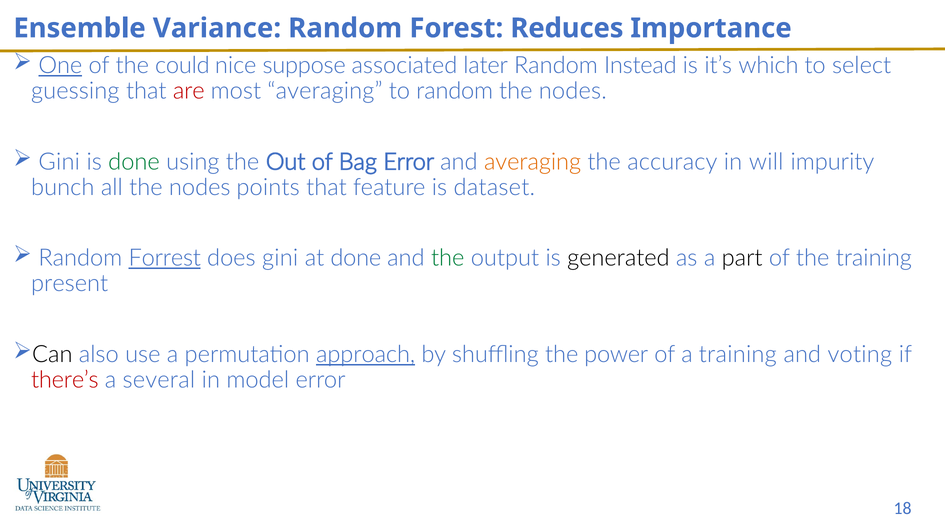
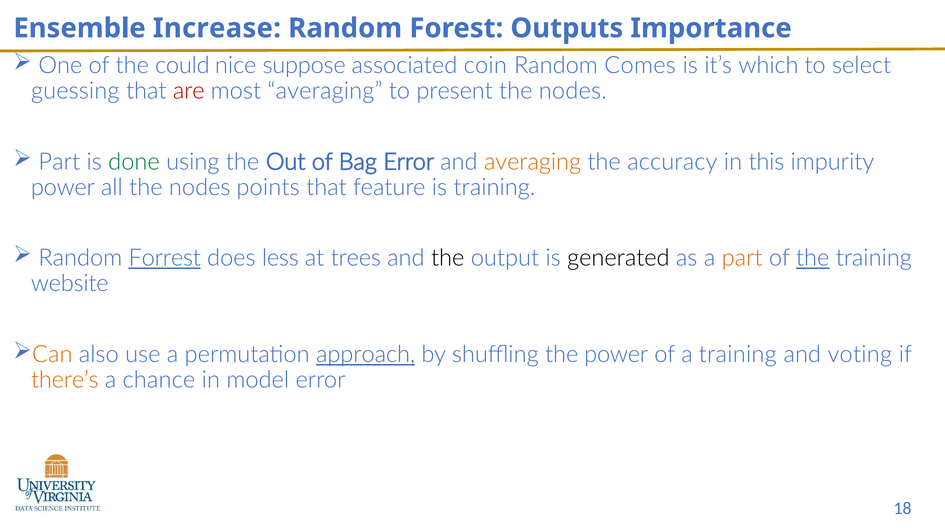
Variance: Variance -> Increase (217, 28)
Reduces: Reduces -> Outputs (567, 28)
One underline: present -> none (60, 66)
later: later -> coin (485, 66)
Instead: Instead -> Comes (640, 66)
to random: random -> present (455, 91)
Gini: Gini -> Part (59, 162)
will: will -> this (766, 162)
bunch: bunch -> power (63, 187)
is dataset: dataset -> training (494, 187)
does gini: gini -> less (280, 258)
at done: done -> trees (356, 258)
the colour: green -> black (448, 258)
part colour: black -> orange (742, 258)
the underline: none -> present (813, 258)
present: present -> website (70, 283)
Can colour: black -> orange (52, 354)
there’s colour: red -> orange (65, 380)
several: several -> chance (159, 380)
